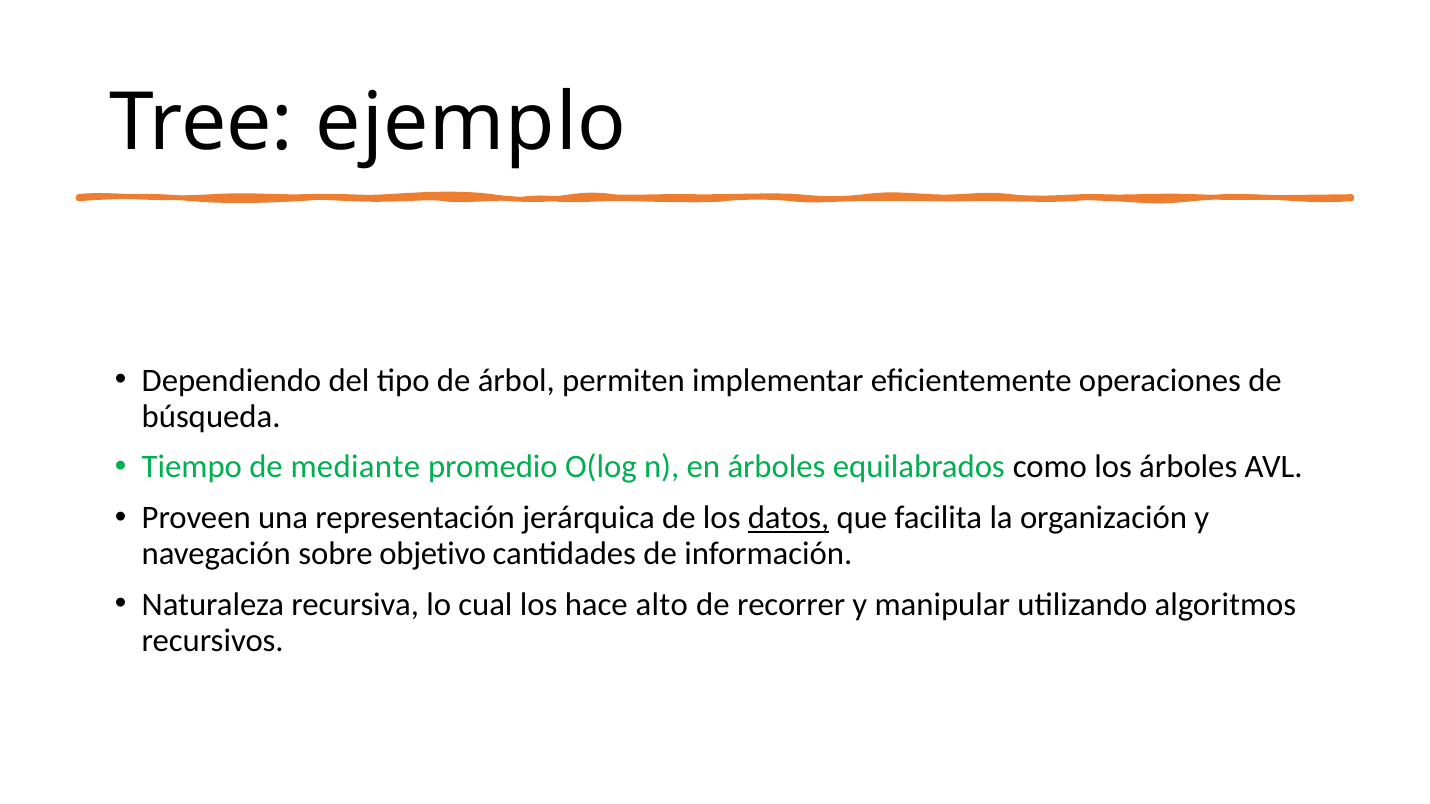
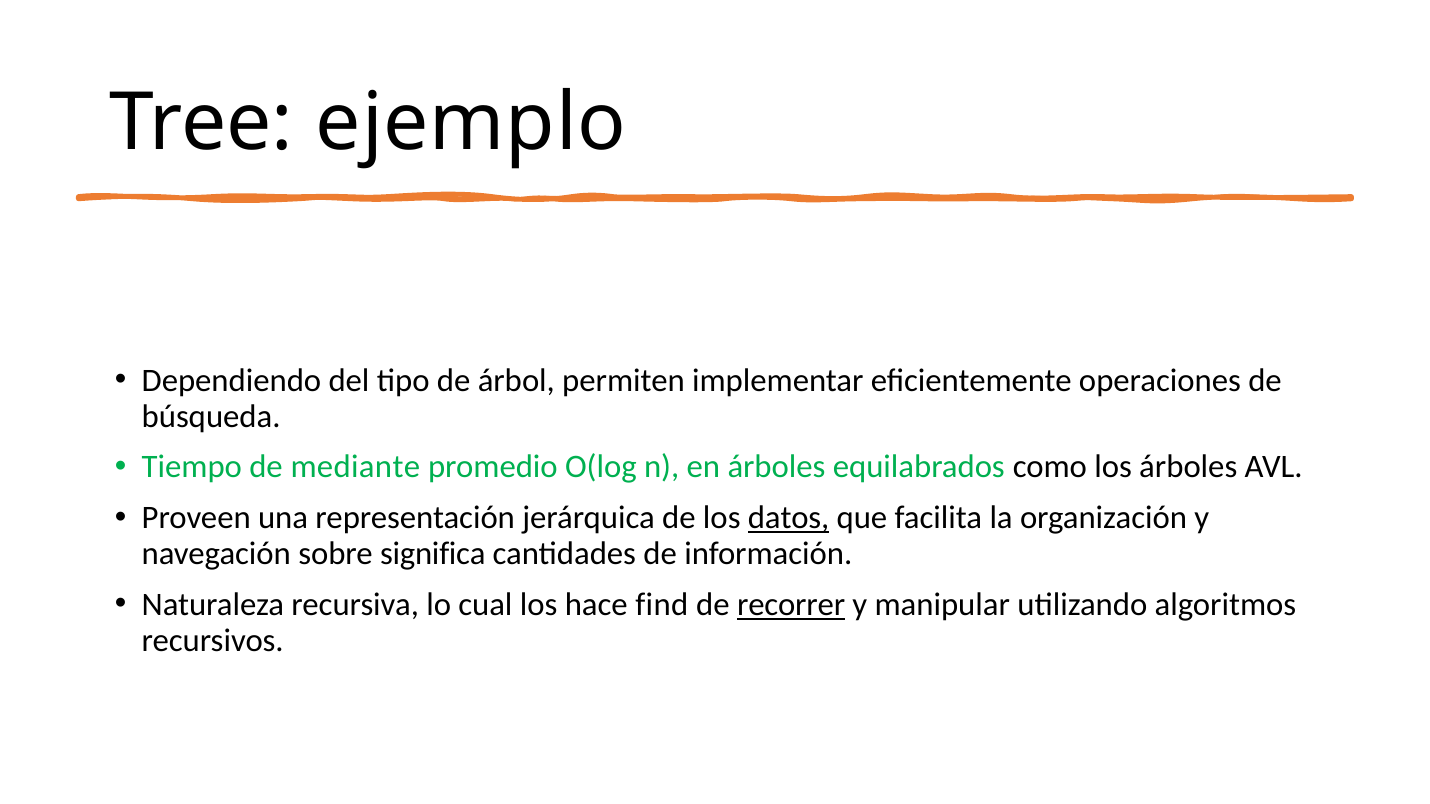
objetivo: objetivo -> significa (433, 554)
alto: alto -> find (662, 605)
recorrer underline: none -> present (791, 605)
